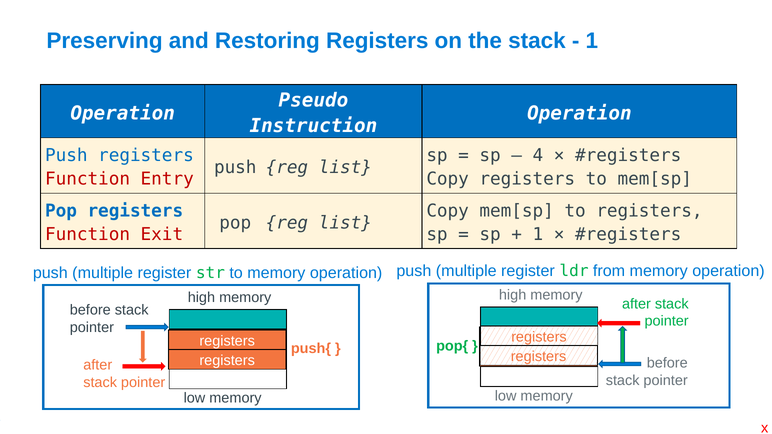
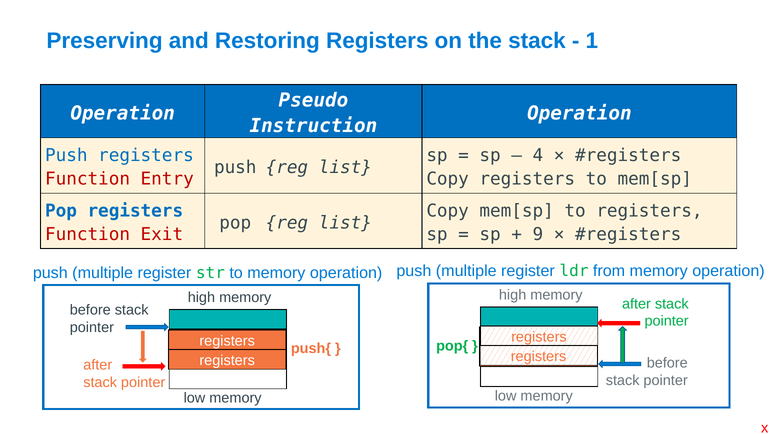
1: 1 -> 9 (538, 235)
